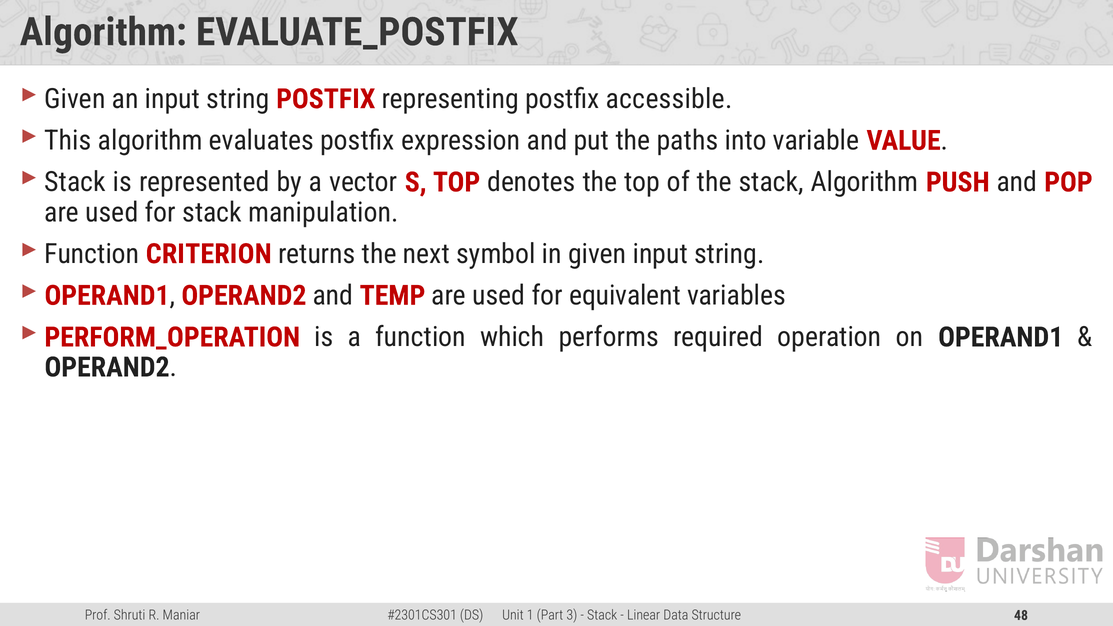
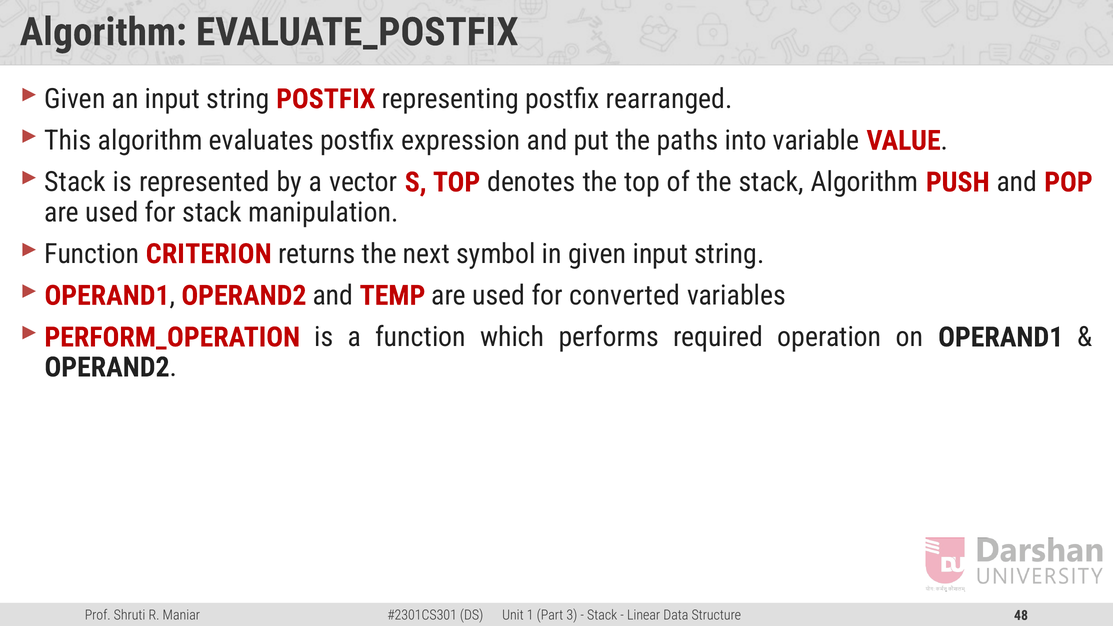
accessible: accessible -> rearranged (669, 99)
equivalent: equivalent -> converted (625, 296)
